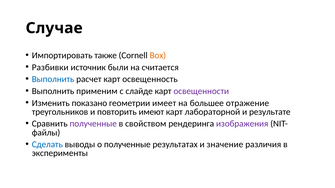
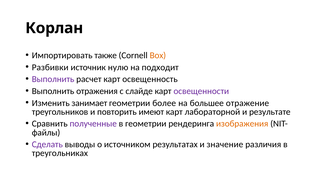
Случае: Случае -> Корлан (54, 28)
были: были -> нулю (118, 67)
считается: считается -> подходит (160, 67)
Выполнить colour: blue -> purple (53, 79)
применим: применим -> отражения (97, 91)
показано: показано -> занимает (89, 103)
имеет: имеет -> более (164, 103)
в свойством: свойством -> геометрии (146, 124)
изображения colour: purple -> orange (242, 124)
Сделать colour: blue -> purple (47, 145)
о полученные: полученные -> источником (127, 145)
эксперименты: эксперименты -> треугольниках (60, 154)
